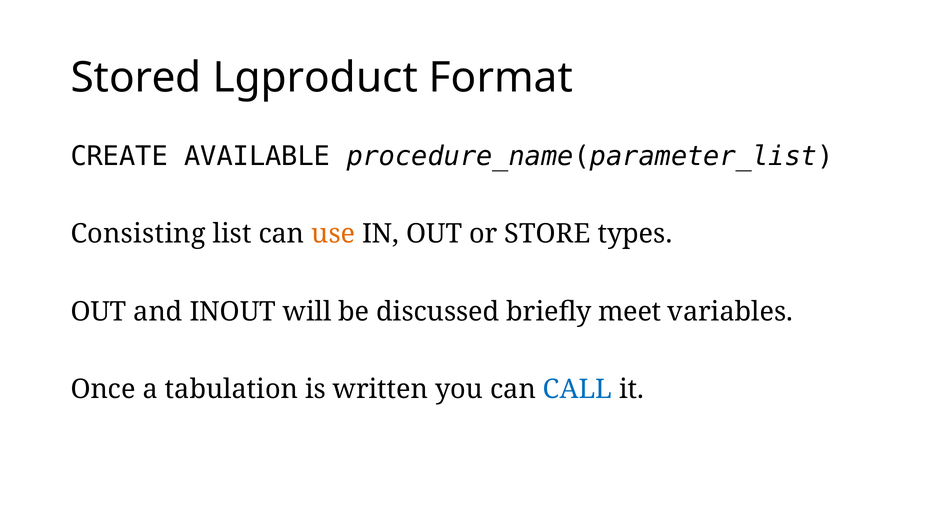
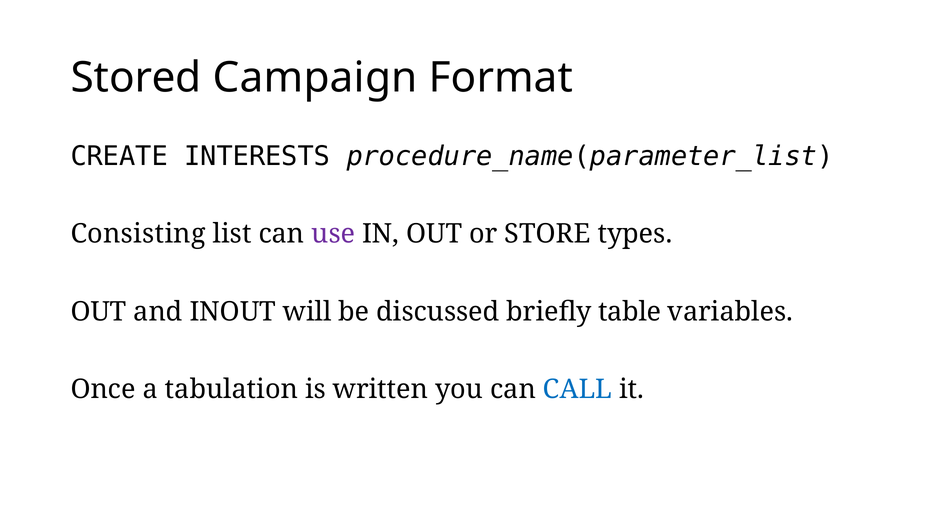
Lgproduct: Lgproduct -> Campaign (315, 78)
AVAILABLE: AVAILABLE -> INTERESTS (257, 157)
use colour: orange -> purple (333, 234)
meet: meet -> table (630, 312)
